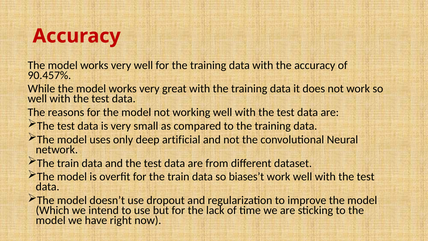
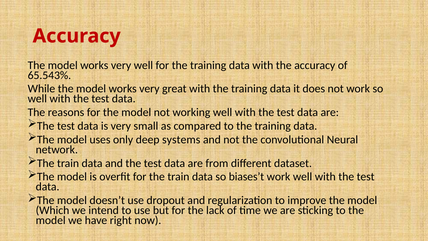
90.457%: 90.457% -> 65.543% (49, 75)
artificial: artificial -> systems (181, 139)
